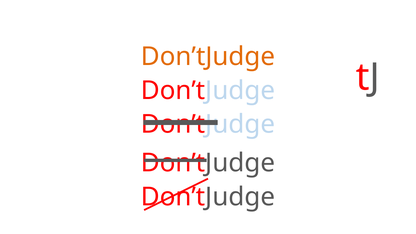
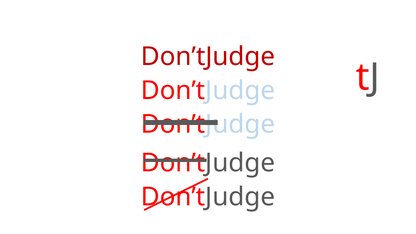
Don’tJudge colour: orange -> red (208, 56)
